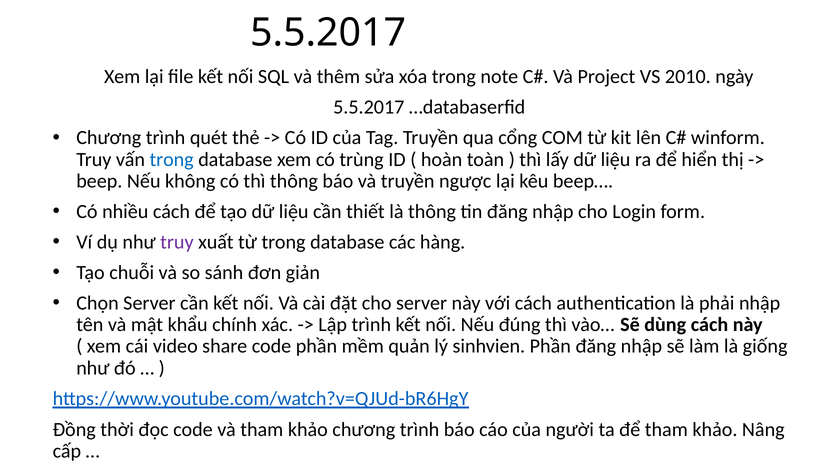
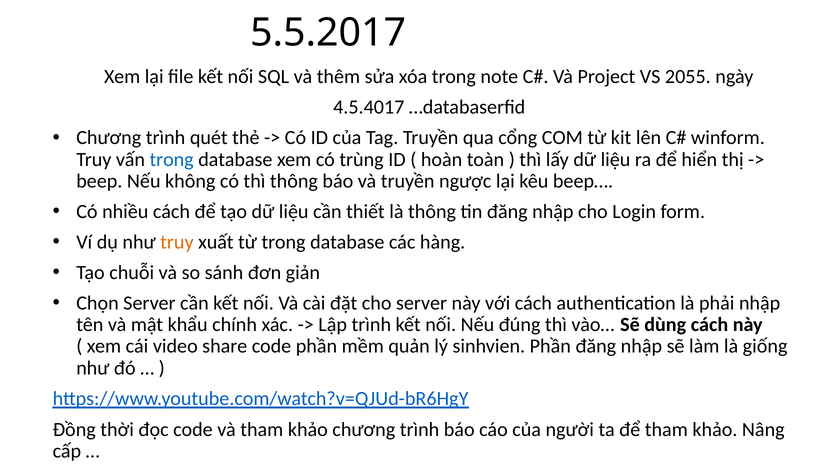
2010: 2010 -> 2055 (688, 77)
5.5.2017: 5.5.2017 -> 4.5.4017 (369, 107)
truy colour: purple -> orange (177, 242)
